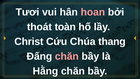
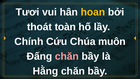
hoan colour: pink -> yellow (93, 12)
Christ: Christ -> Chính (29, 41)
thang: thang -> muôn (112, 41)
